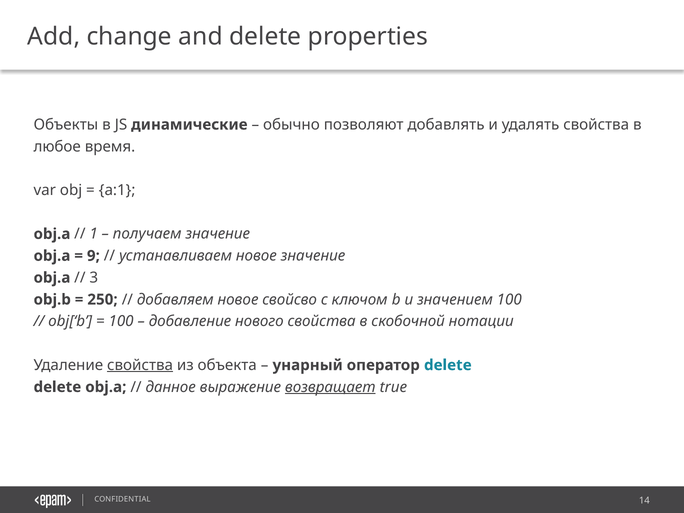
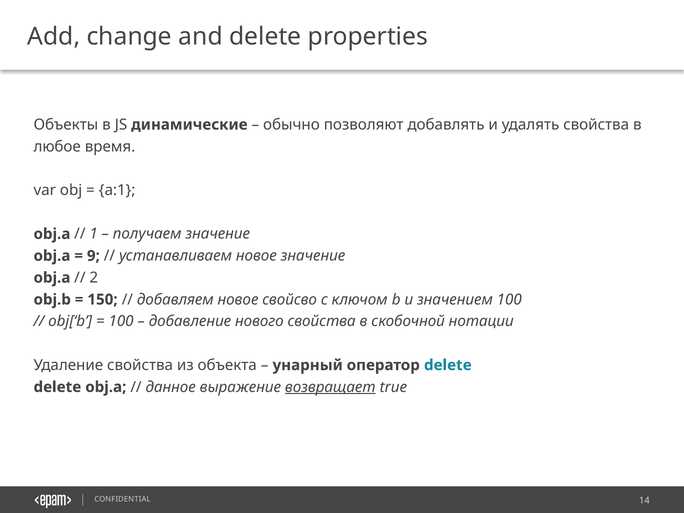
3: 3 -> 2 (94, 278)
250: 250 -> 150 (103, 300)
свойства underline: present -> none (140, 365)
